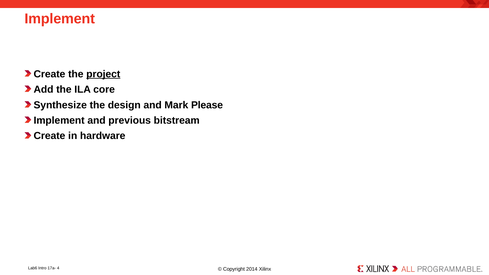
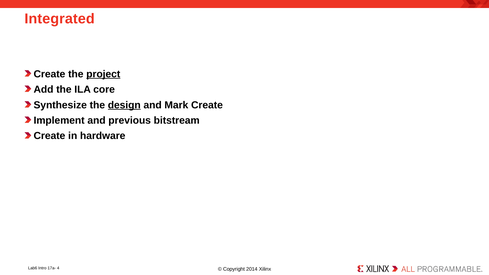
Implement: Implement -> Integrated (60, 19)
design underline: none -> present (124, 105)
Mark Please: Please -> Create (207, 105)
